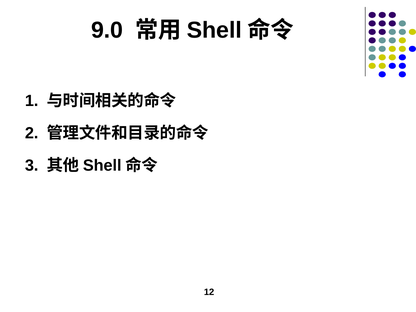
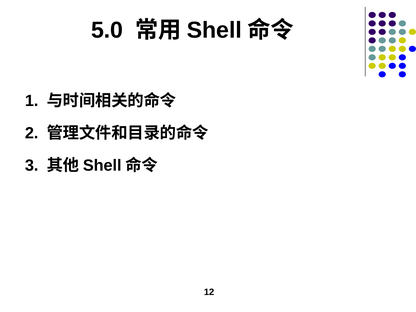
9.0: 9.0 -> 5.0 (107, 30)
